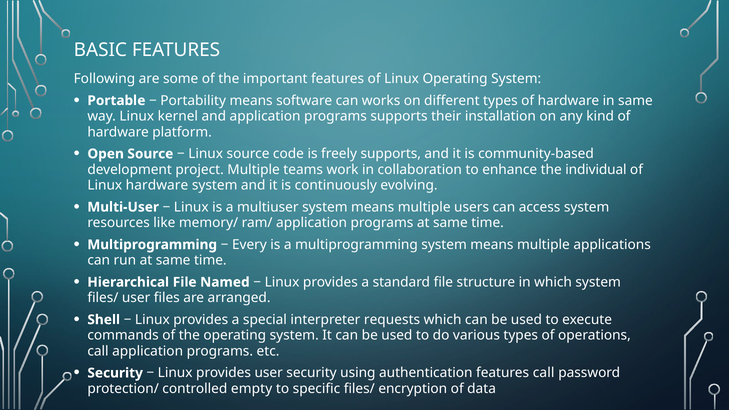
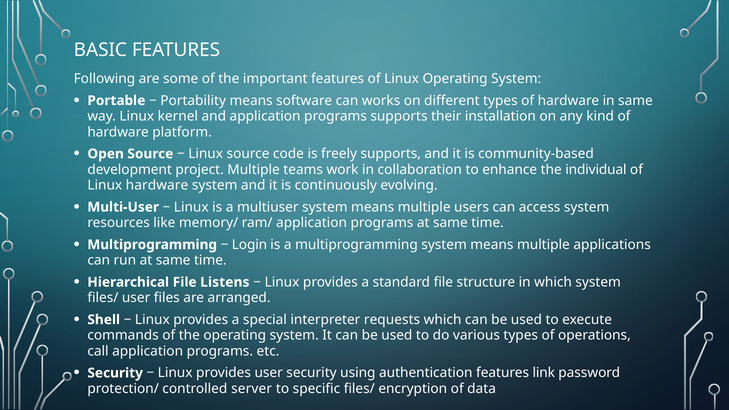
Every: Every -> Login (249, 245)
Named: Named -> Listens (225, 282)
features call: call -> link (544, 373)
empty: empty -> server (252, 389)
